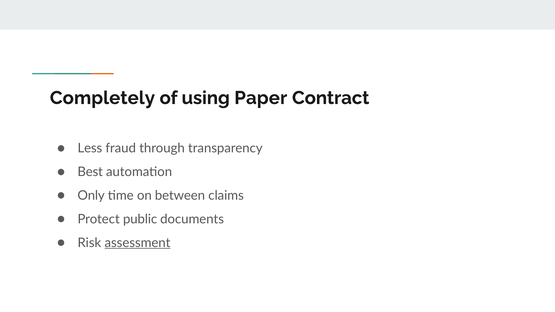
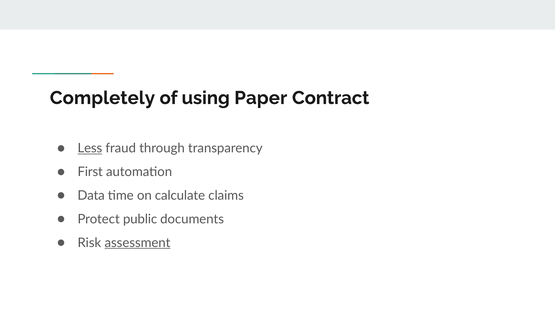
Less underline: none -> present (90, 148)
Best: Best -> First (90, 172)
Only: Only -> Data (91, 196)
between: between -> calculate (180, 196)
